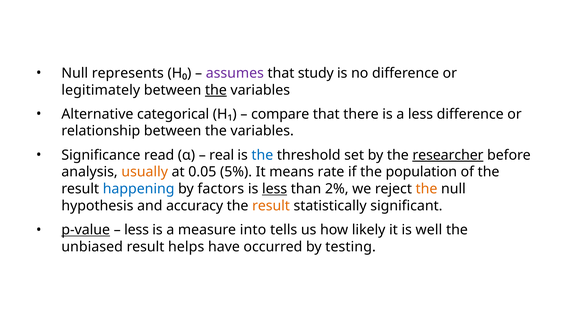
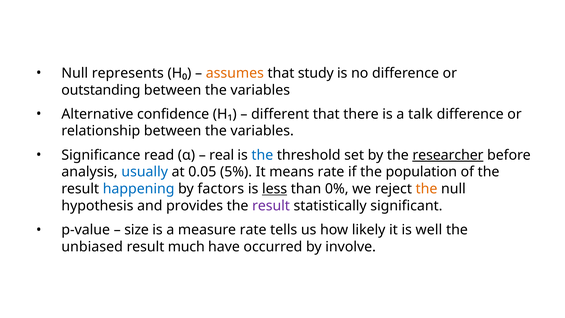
assumes colour: purple -> orange (235, 73)
legitimately: legitimately -> outstanding (101, 90)
the underline: present -> none (216, 90)
categorical: categorical -> confidence (173, 114)
compare: compare -> different (280, 114)
a less: less -> talk (420, 114)
usually colour: orange -> blue (145, 172)
2%: 2% -> 0% (337, 189)
accuracy: accuracy -> provides (195, 206)
result colour: orange -> purple (271, 206)
p-value underline: present -> none (86, 230)
less: less -> size (137, 230)
measure into: into -> rate (253, 230)
helps: helps -> much (186, 247)
testing: testing -> involve (351, 247)
